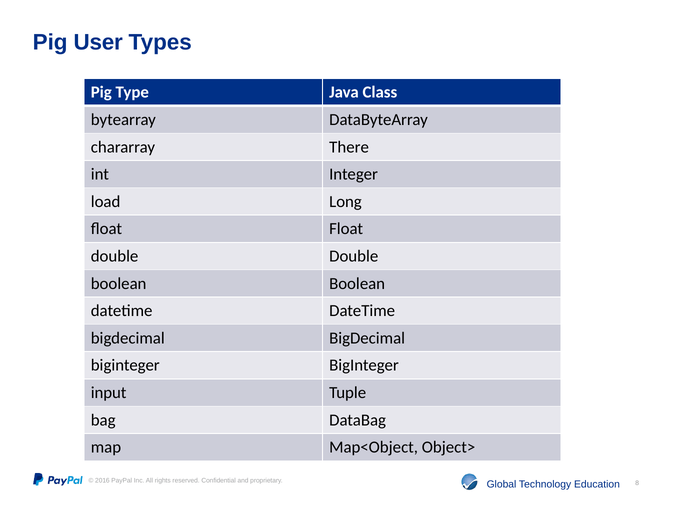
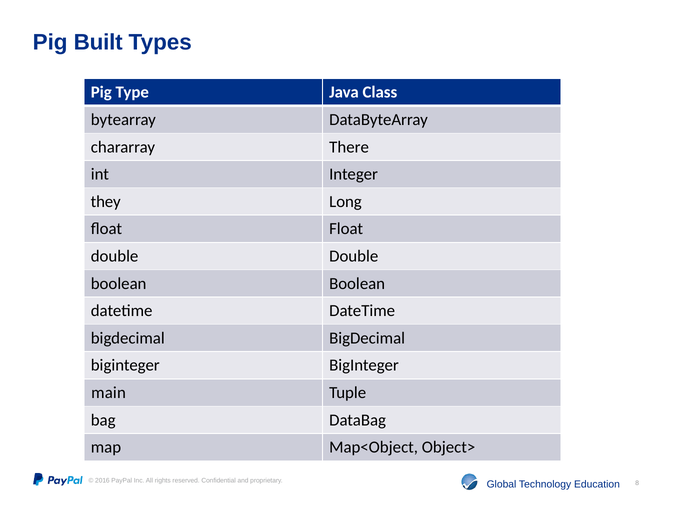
User: User -> Built (98, 43)
load: load -> they (106, 202)
input: input -> main (109, 393)
